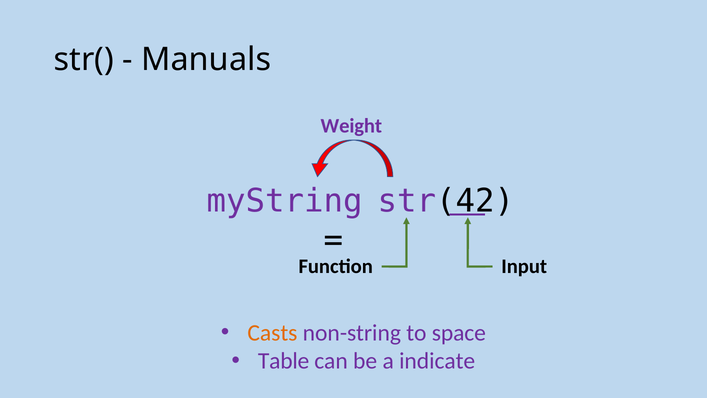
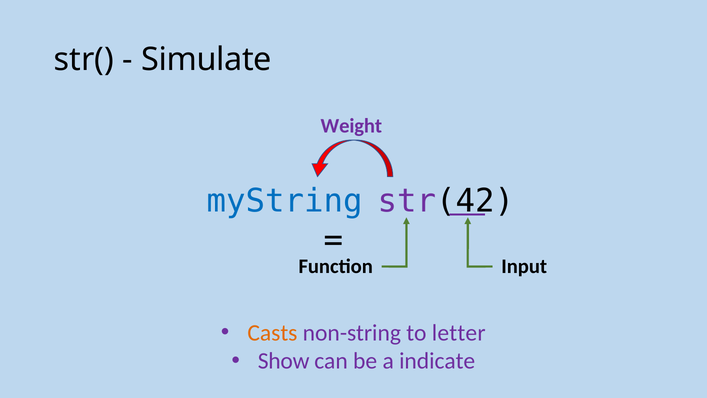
Manuals: Manuals -> Simulate (206, 59)
myString colour: purple -> blue (285, 201)
space: space -> letter (459, 332)
Table: Table -> Show (284, 361)
